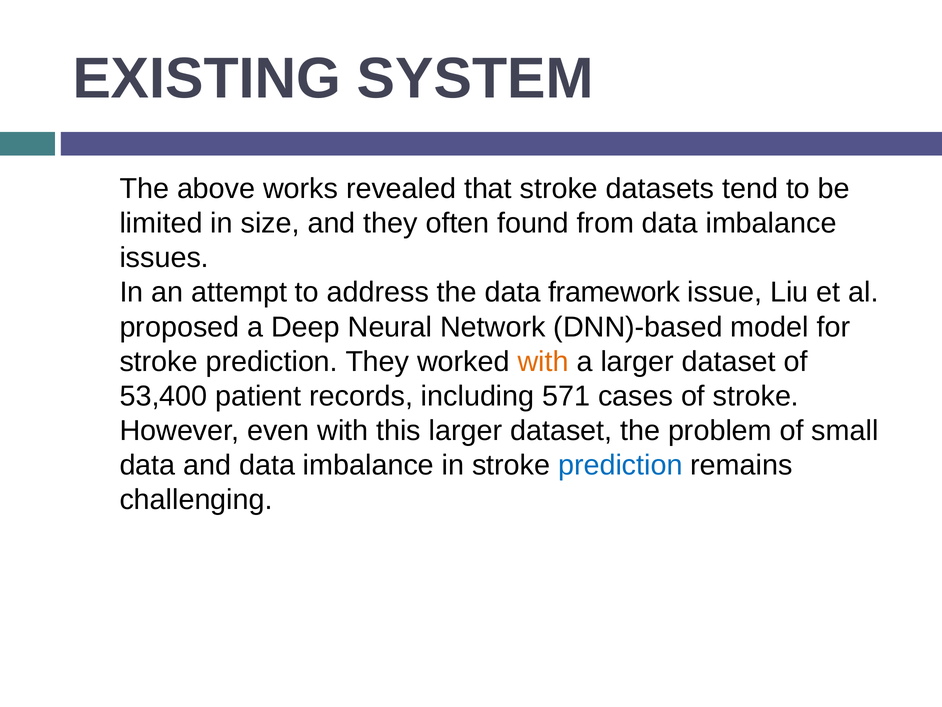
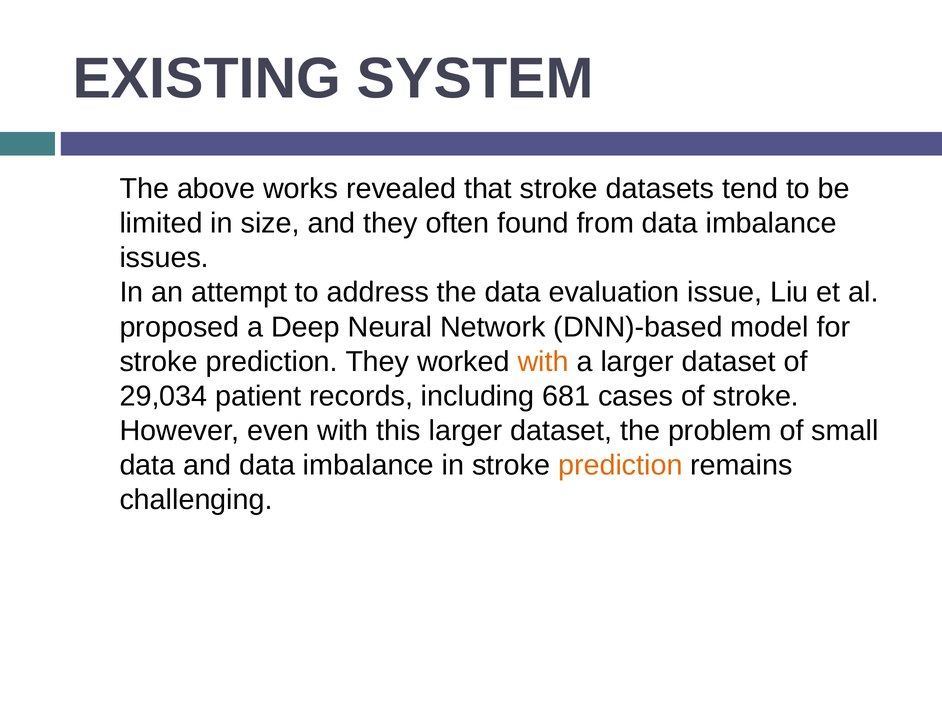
framework: framework -> evaluation (614, 292)
53,400: 53,400 -> 29,034 (163, 396)
571: 571 -> 681 (566, 396)
prediction colour: blue -> orange (620, 465)
